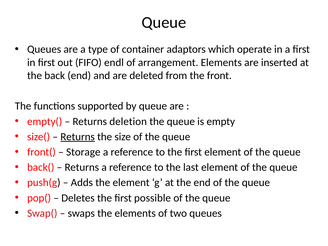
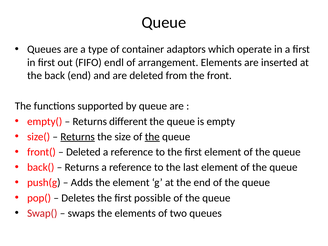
deletion: deletion -> different (128, 121)
the underline: none -> present (152, 137)
Storage: Storage -> Deleted (83, 152)
